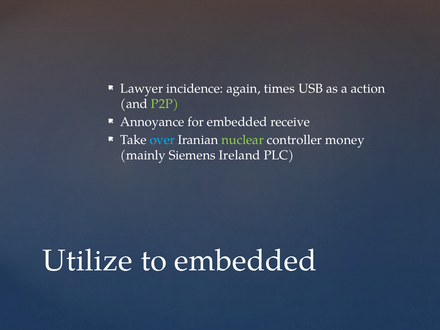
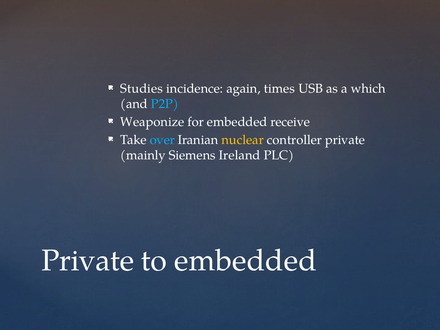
Lawyer: Lawyer -> Studies (142, 89)
action: action -> which (368, 89)
P2P colour: light green -> light blue (165, 104)
Annoyance: Annoyance -> Weaponize (152, 122)
nuclear colour: light green -> yellow (243, 140)
controller money: money -> private (345, 140)
Utilize: Utilize -> Private (88, 261)
